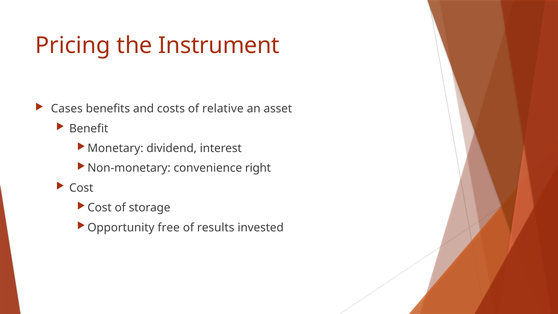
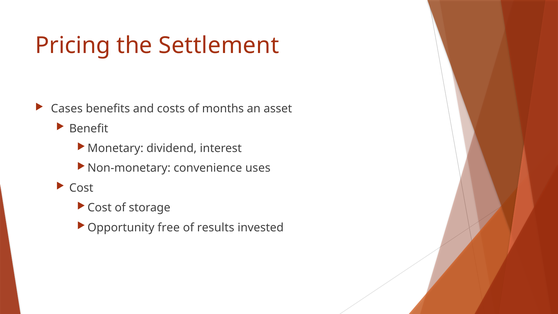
Instrument: Instrument -> Settlement (219, 46)
relative: relative -> months (223, 109)
right: right -> uses (258, 168)
